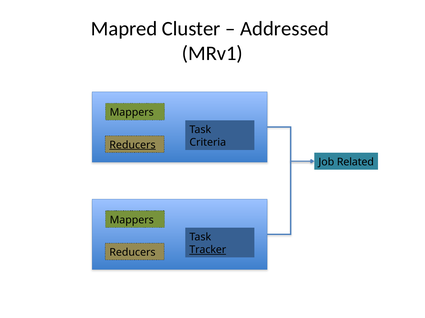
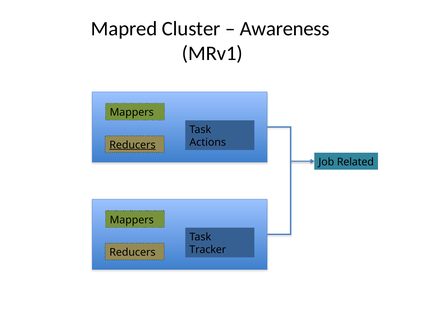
Addressed: Addressed -> Awareness (285, 29)
Criteria: Criteria -> Actions (208, 143)
Tracker underline: present -> none (208, 250)
